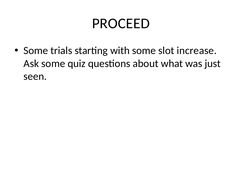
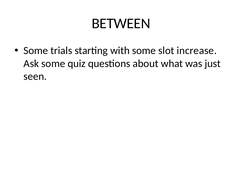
PROCEED: PROCEED -> BETWEEN (121, 23)
